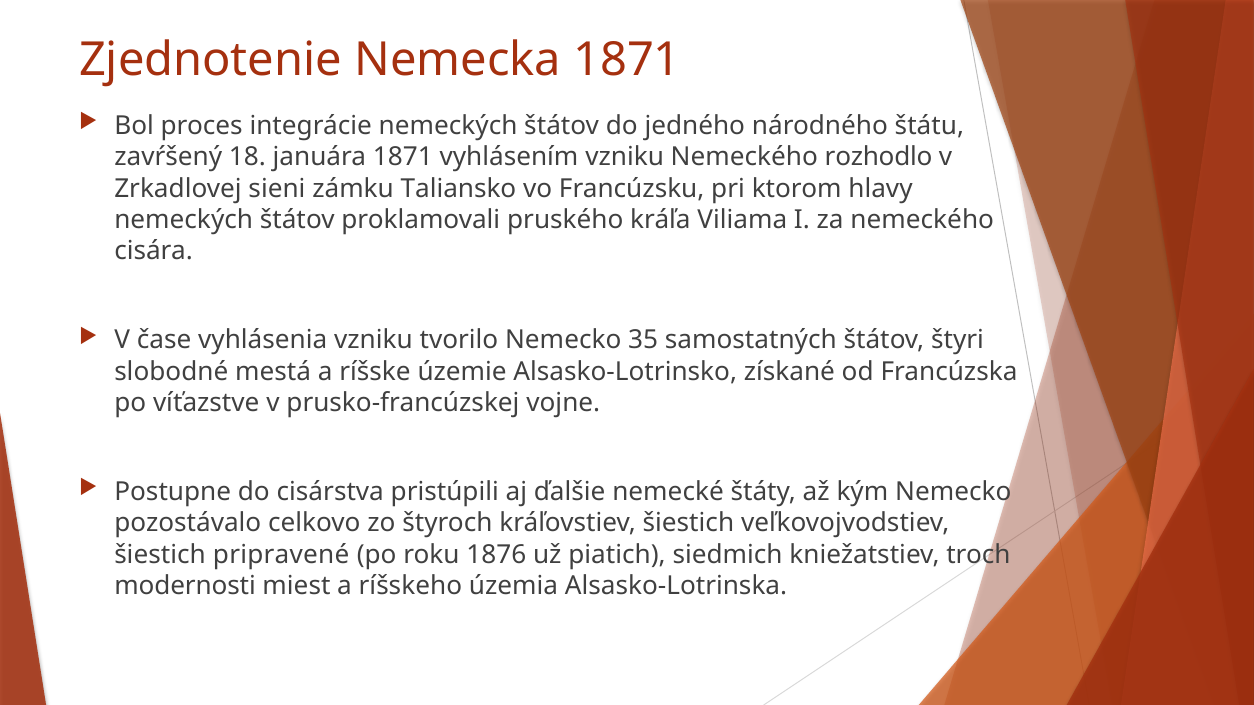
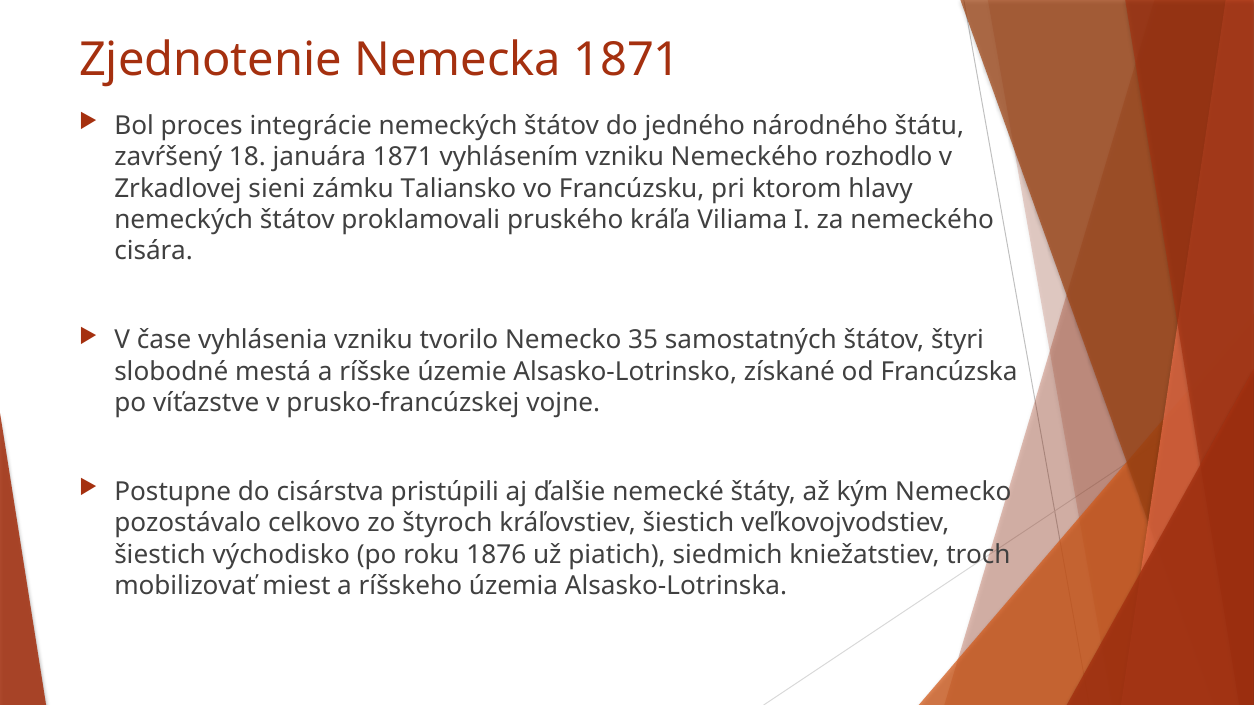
pripravené: pripravené -> východisko (281, 555)
modernosti: modernosti -> mobilizovať (185, 586)
